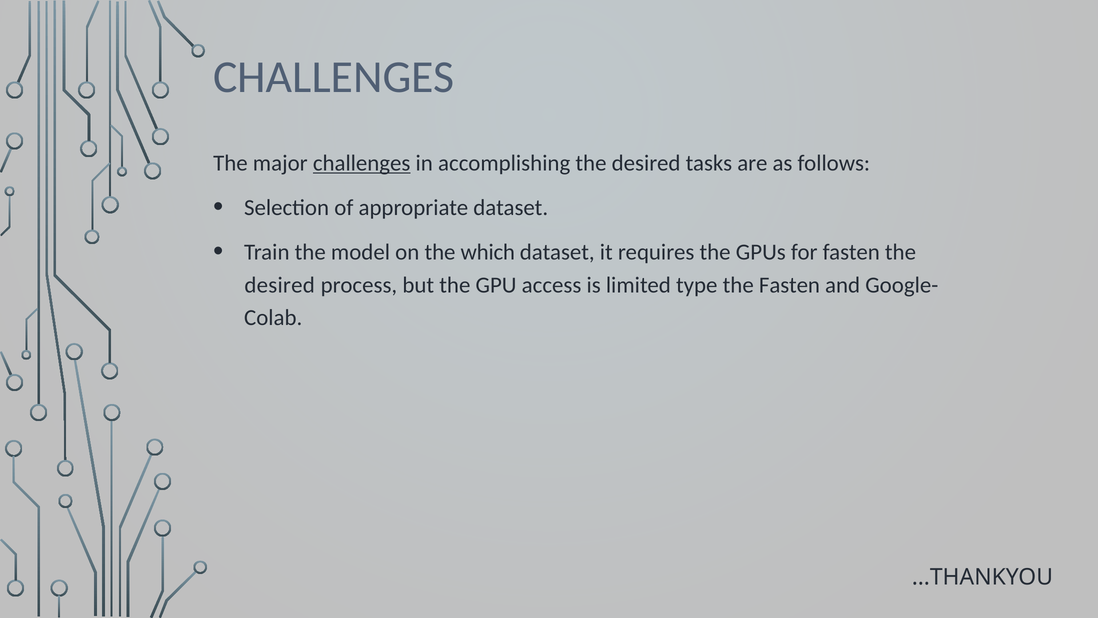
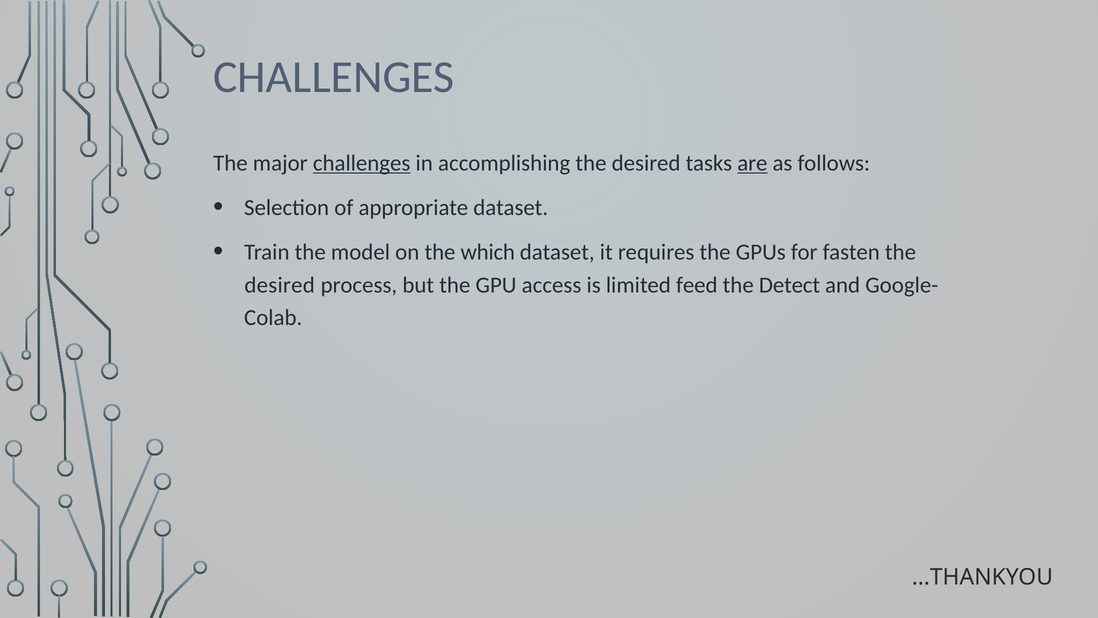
are underline: none -> present (752, 163)
type: type -> feed (697, 285)
the Fasten: Fasten -> Detect (790, 285)
